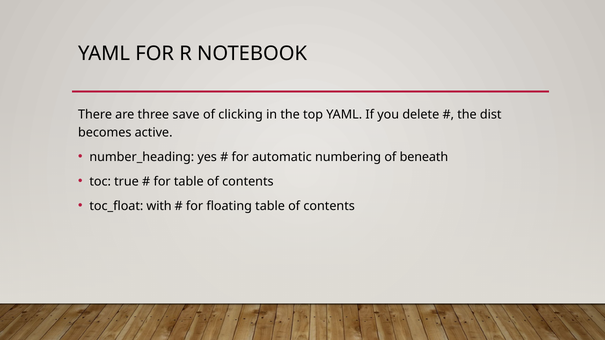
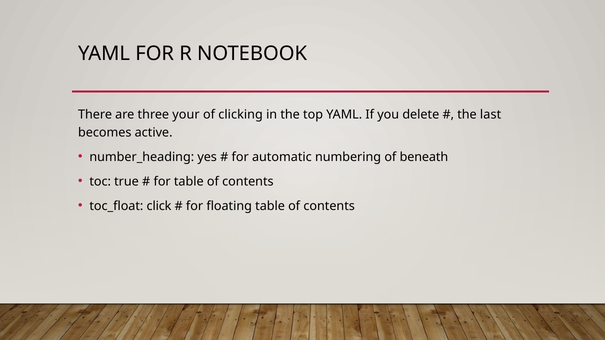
save: save -> your (186, 115)
dist: dist -> last (491, 115)
with: with -> click (159, 206)
